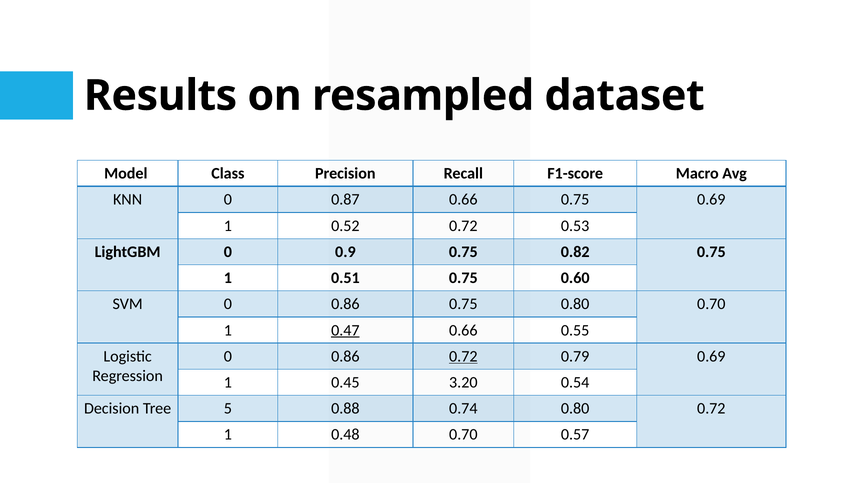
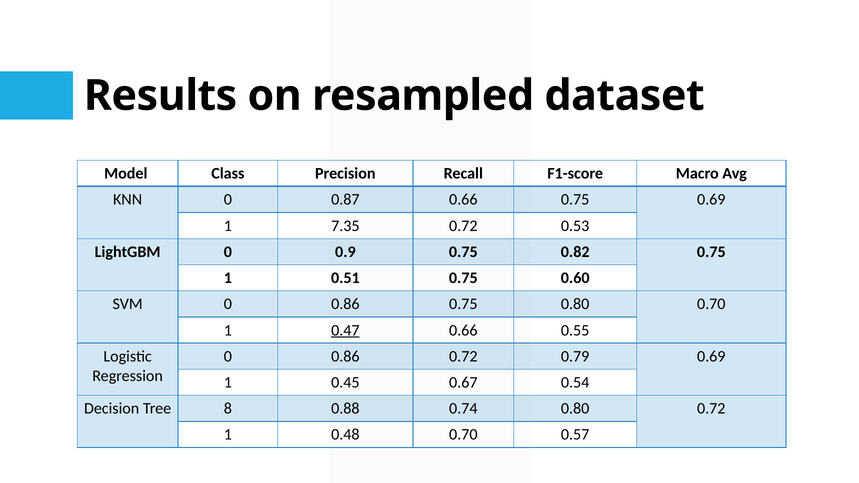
0.52: 0.52 -> 7.35 (345, 226)
0.72 underline: present -> none (463, 356)
3.20: 3.20 -> 0.67 (463, 383)
5: 5 -> 8 (228, 409)
